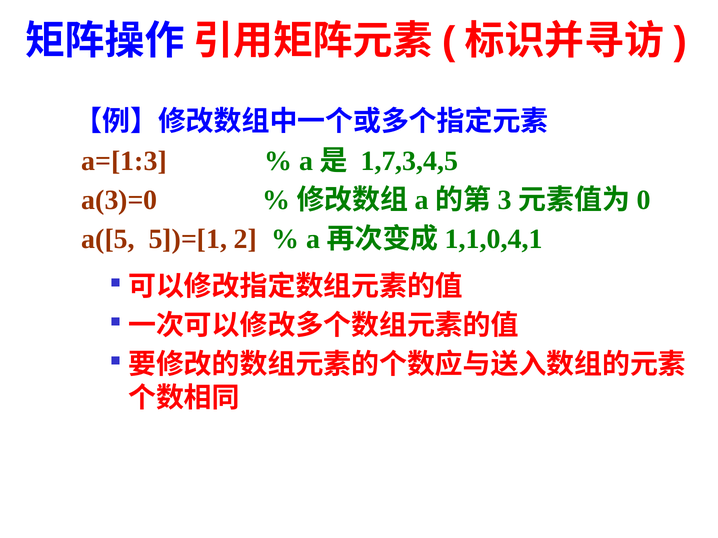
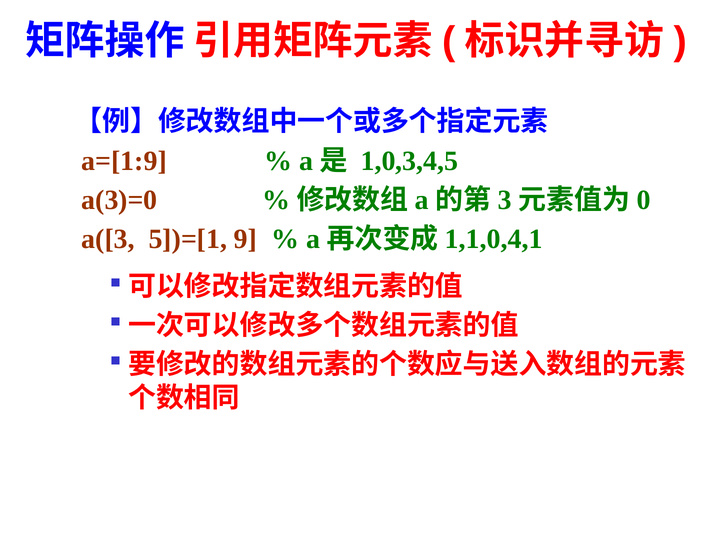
a=[1:3: a=[1:3 -> a=[1:9 (124, 161)
1,7,3,4,5: 1,7,3,4,5 -> 1,0,3,4,5 (409, 161)
a([5: a([5 -> a([3 (108, 239)
2: 2 -> 9 (246, 239)
